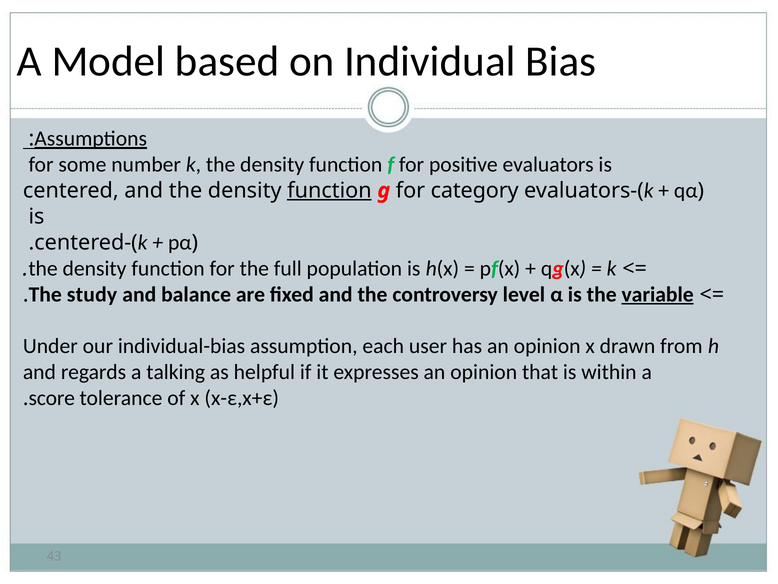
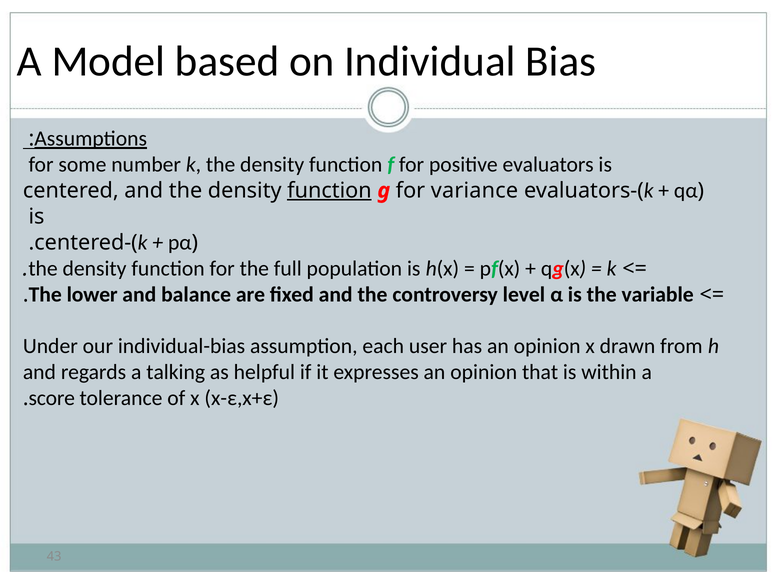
category: category -> variance (474, 190)
study: study -> lower (92, 294)
variable underline: present -> none (658, 294)
